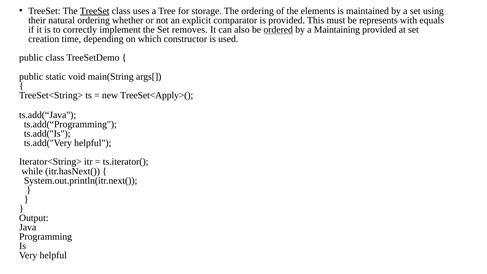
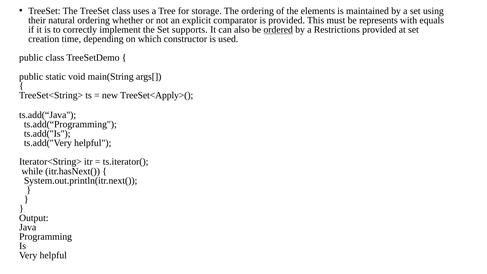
TreeSet underline: present -> none (95, 11)
removes: removes -> supports (190, 30)
Maintaining: Maintaining -> Restrictions (337, 30)
